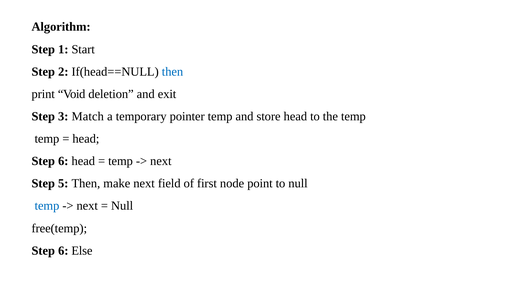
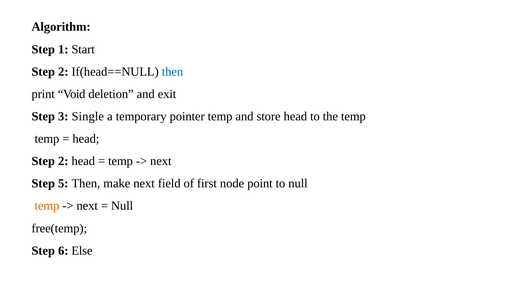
Match: Match -> Single (88, 116)
6: 6 -> 2 (63, 161)
temp colour: blue -> orange (47, 206)
